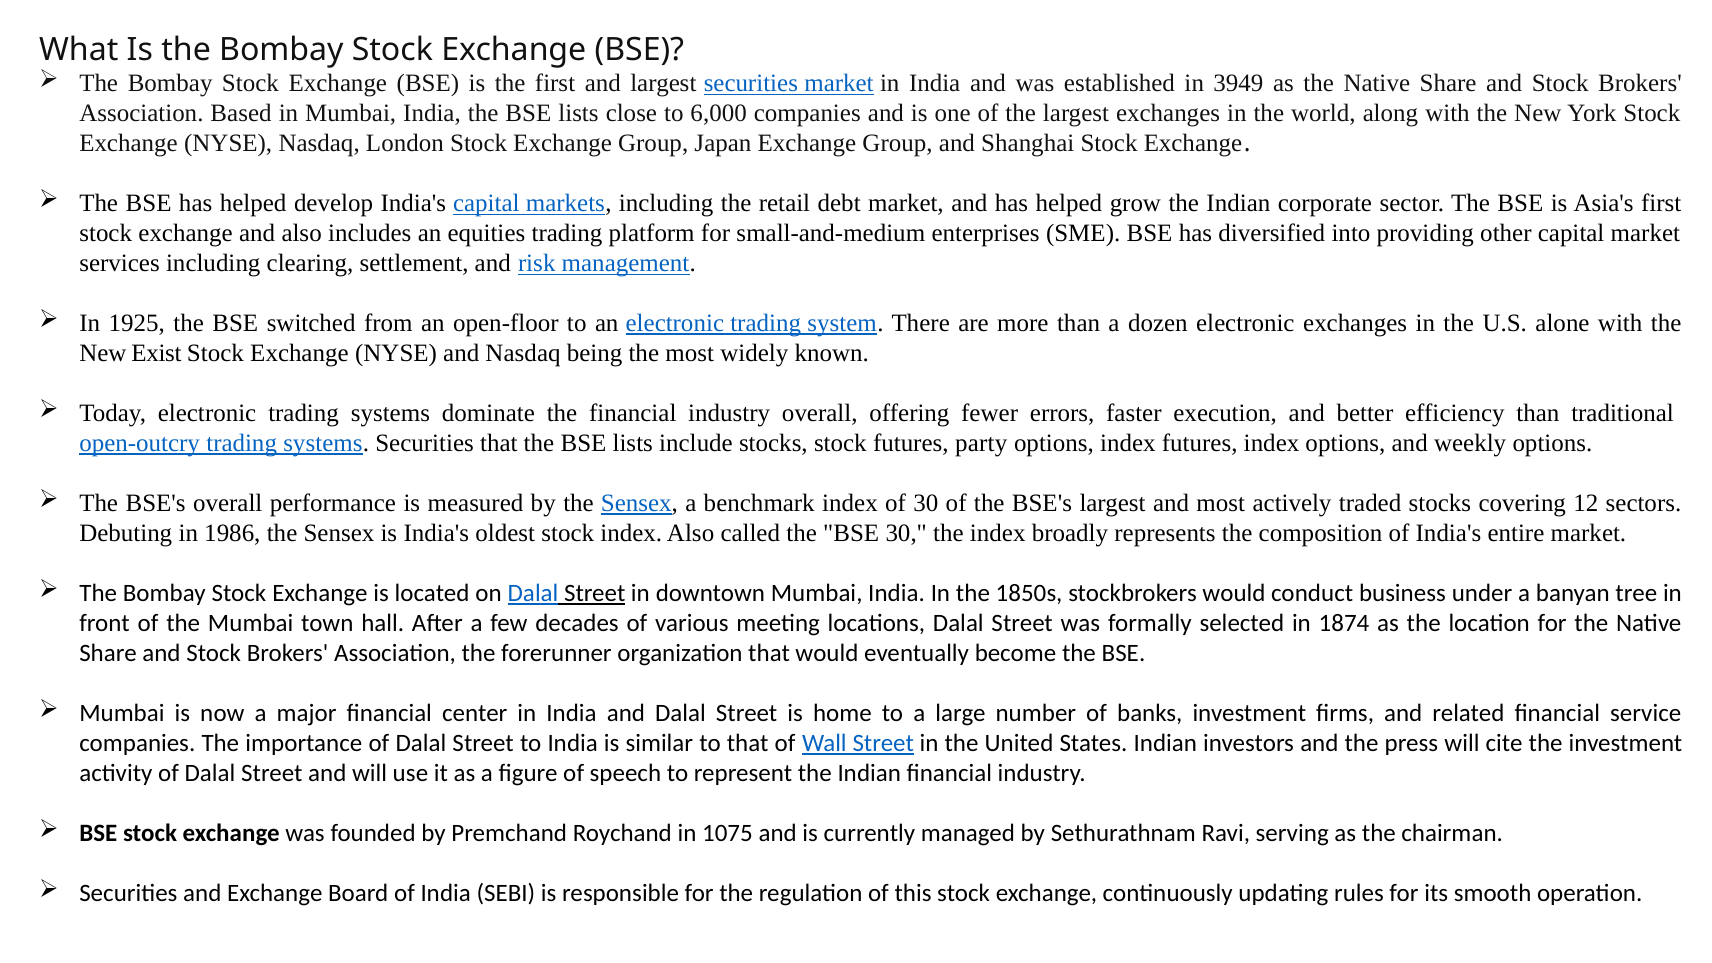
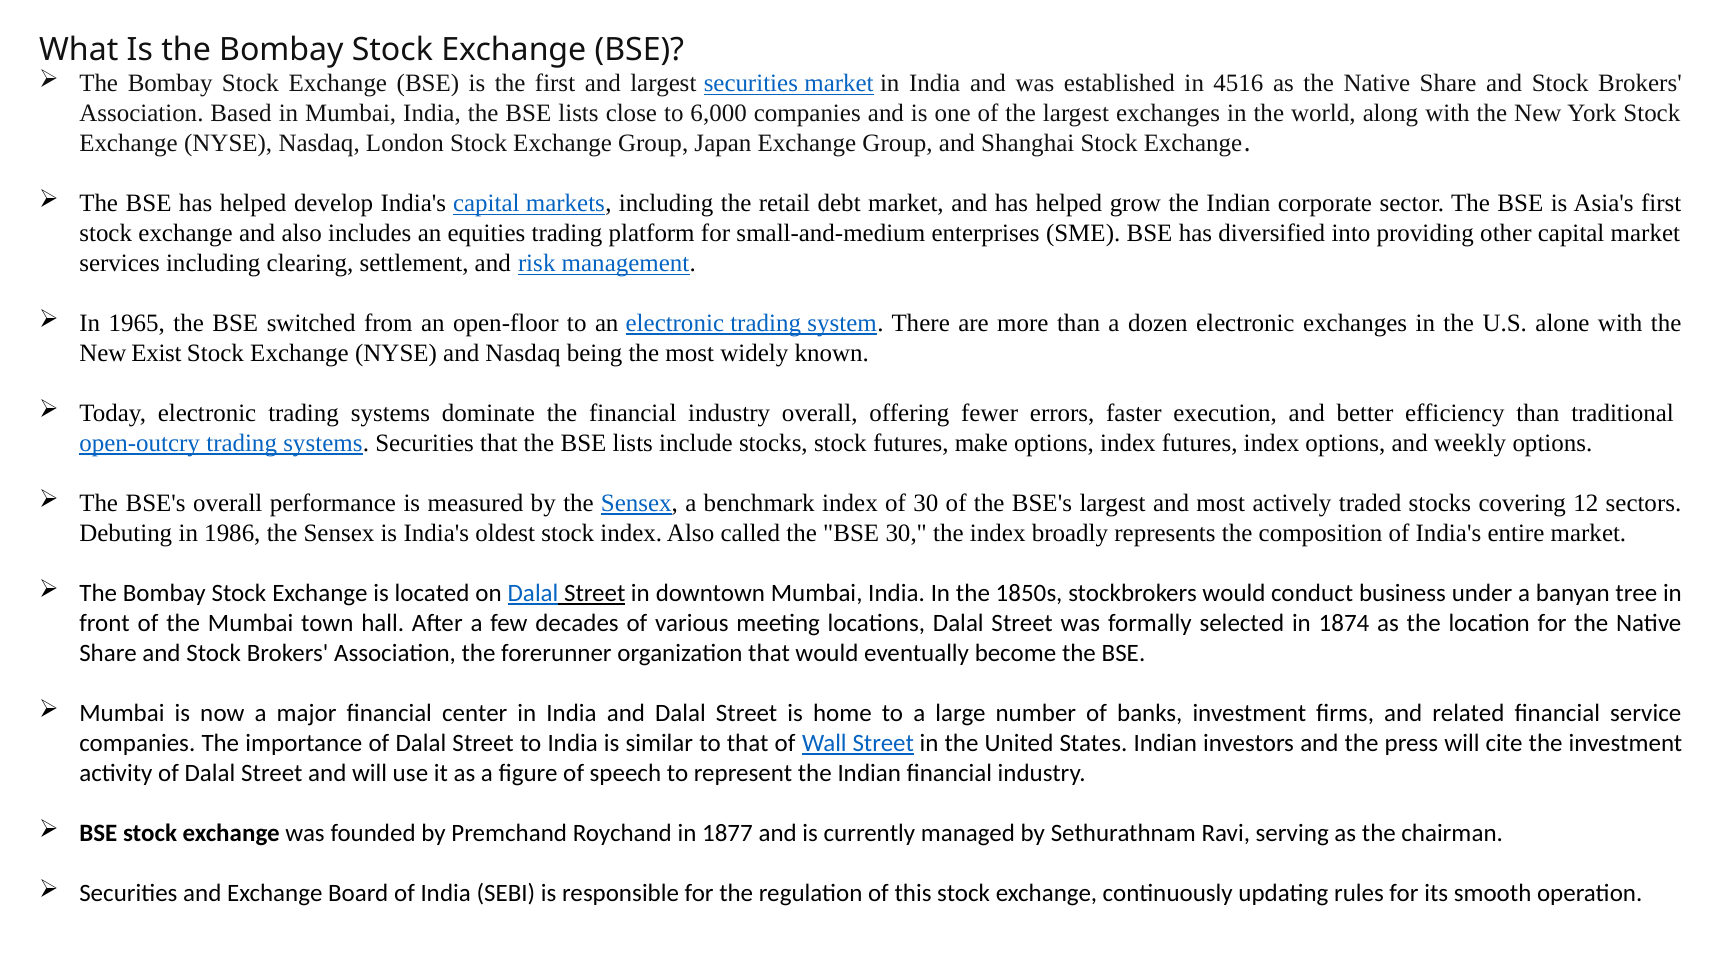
3949: 3949 -> 4516 (1238, 83)
1925: 1925 -> 1965 (137, 323)
party: party -> make (981, 443)
1075: 1075 -> 1877 (727, 834)
